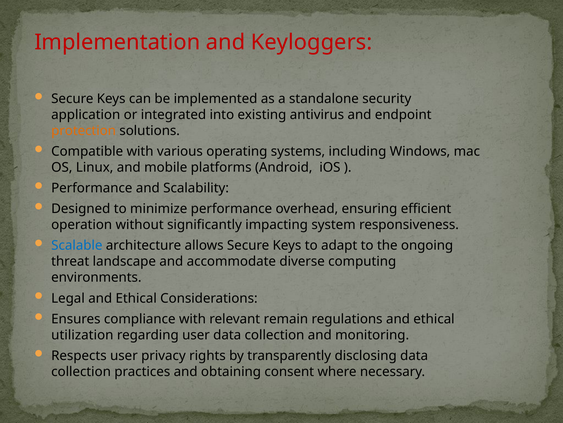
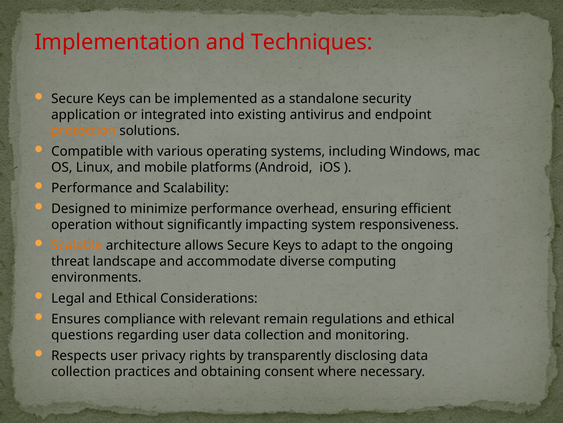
Keyloggers: Keyloggers -> Techniques (312, 42)
Scalable colour: blue -> orange (77, 245)
utilization: utilization -> questions (82, 334)
